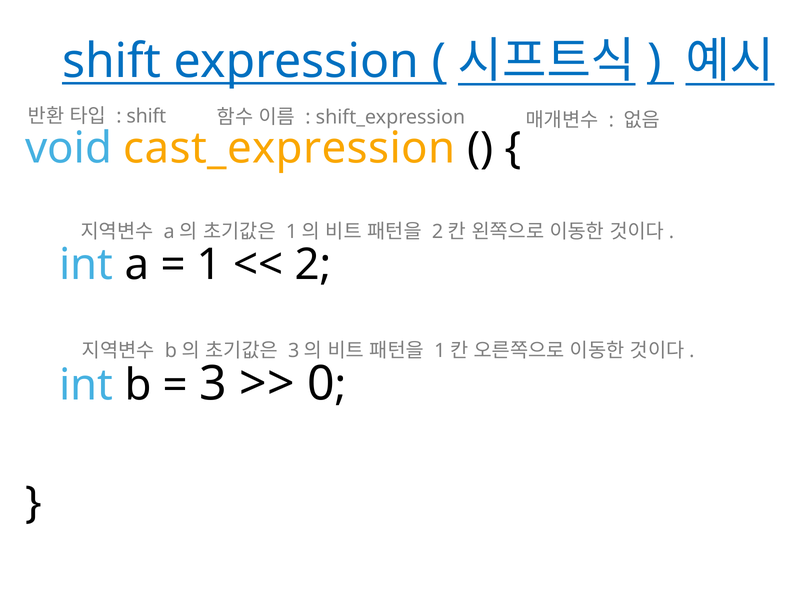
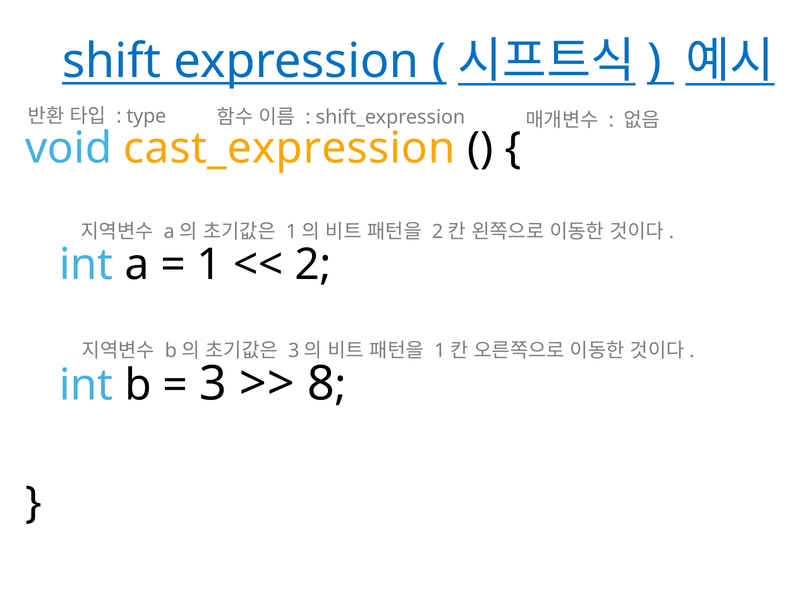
shift: shift -> type (146, 116)
0: 0 -> 8 (321, 384)
